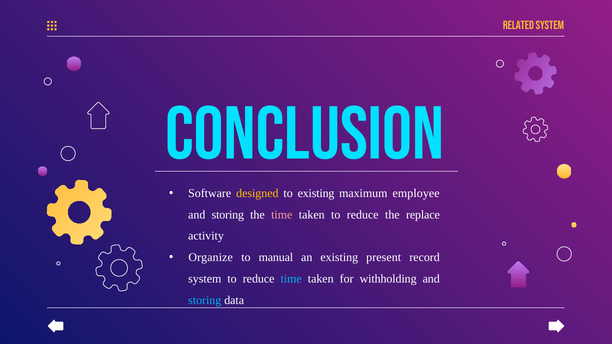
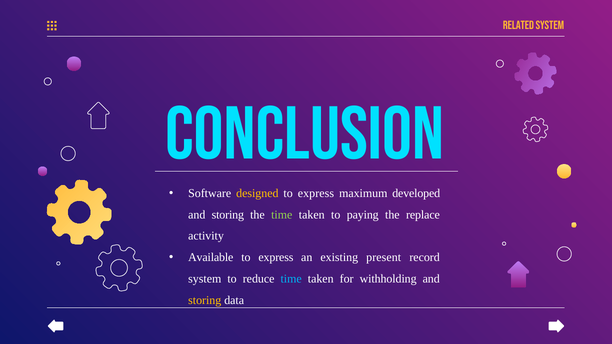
existing: existing -> express (316, 193)
employee: employee -> developed (416, 193)
time colour: pink -> light green (282, 215)
taken to reduce: reduce -> paying (363, 215)
Organize: Organize -> Available (211, 258)
manual: manual -> express (276, 258)
storing colour: light blue -> yellow (205, 300)
